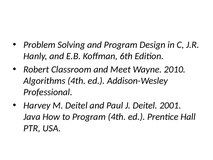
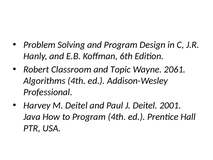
Meet: Meet -> Topic (120, 69)
2010: 2010 -> 2061 (175, 69)
